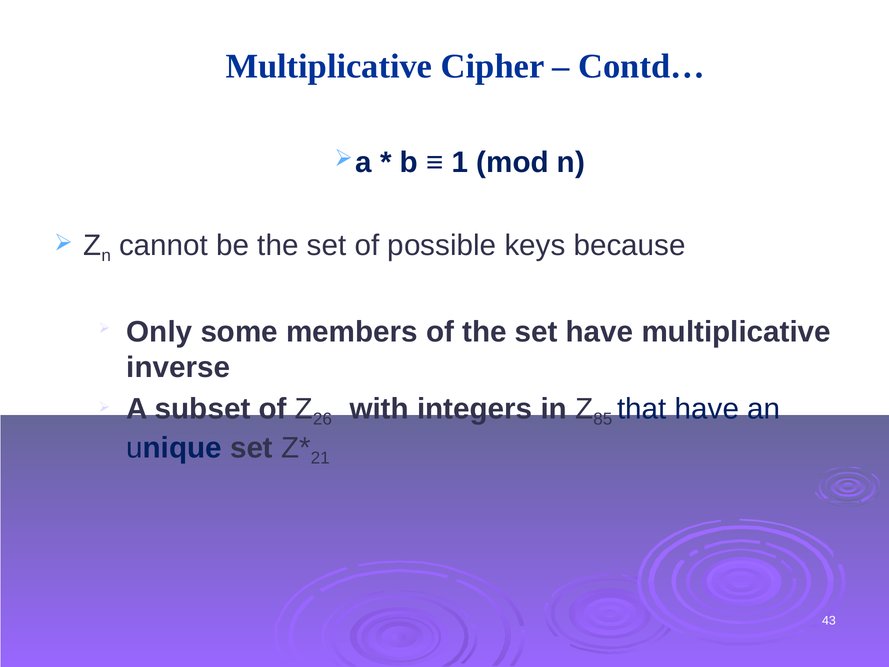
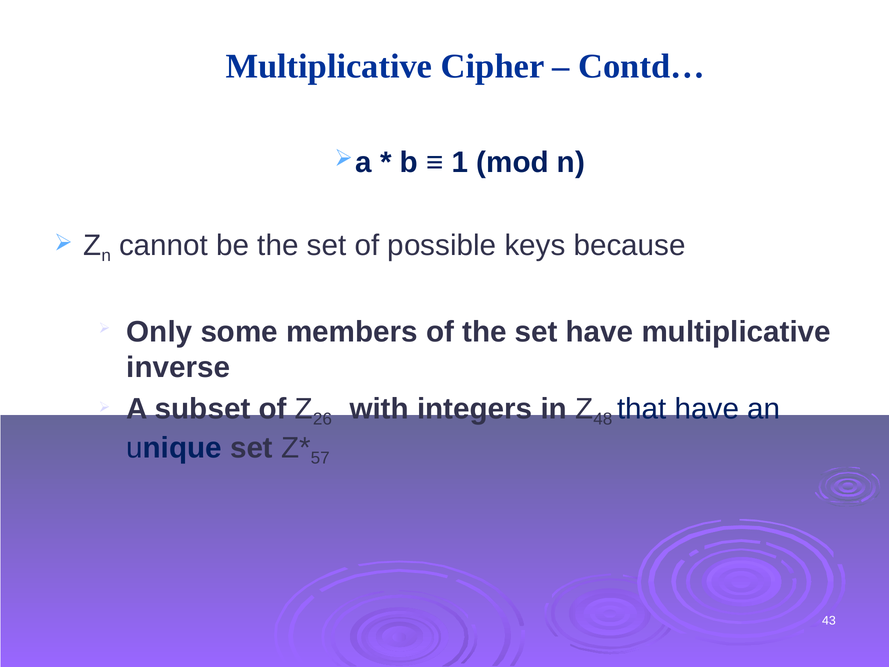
85: 85 -> 48 (603, 419)
21: 21 -> 57 (320, 458)
